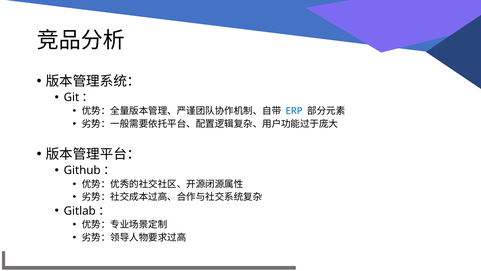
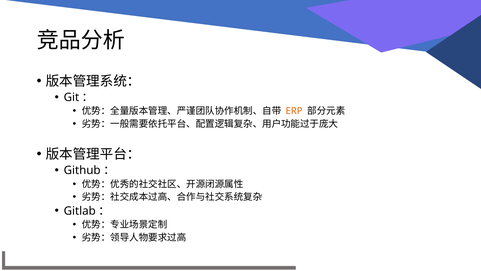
ERP colour: blue -> orange (294, 111)
